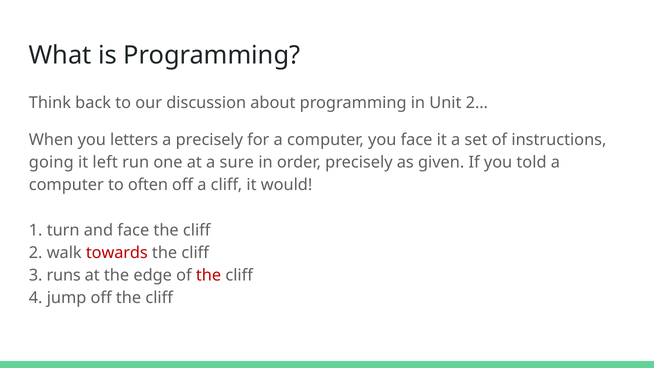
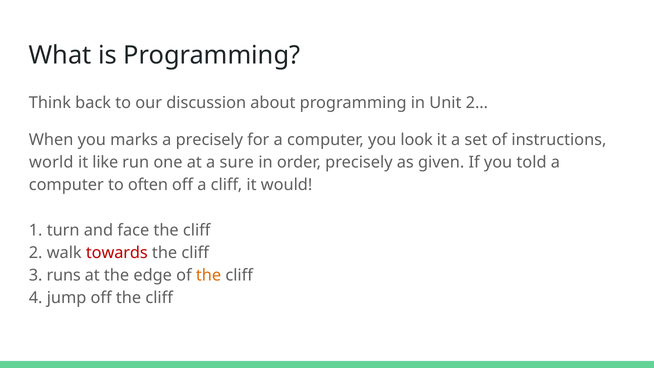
letters: letters -> marks (134, 140)
you face: face -> look (417, 140)
going: going -> world (51, 162)
left: left -> like (105, 162)
the colour: red -> orange (209, 275)
